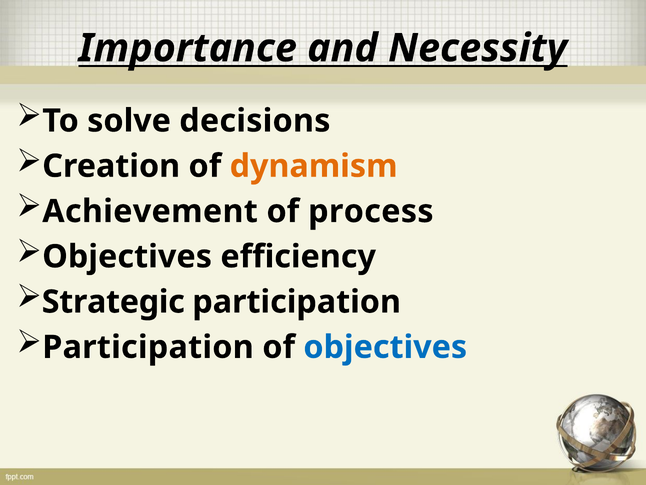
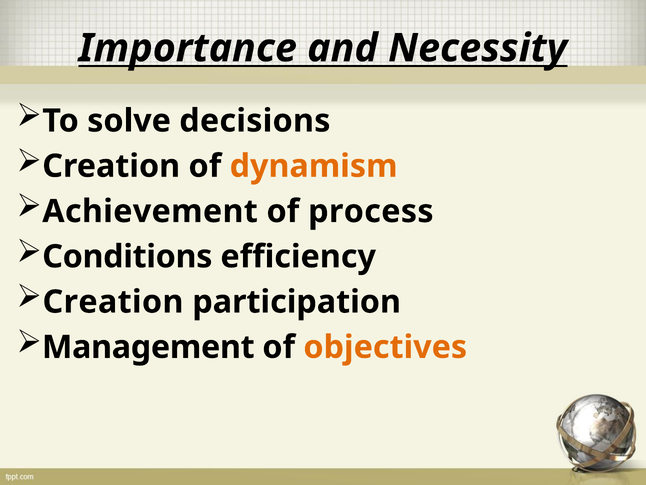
Objectives: Objectives -> Conditions (127, 256)
Strategic: Strategic -> Creation (113, 302)
Participation: Participation -> Management (148, 347)
objectives colour: blue -> orange (385, 347)
